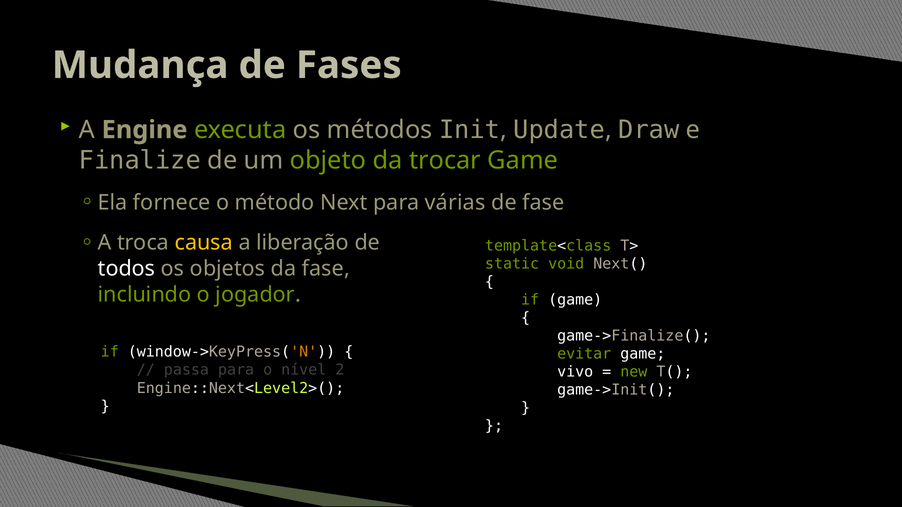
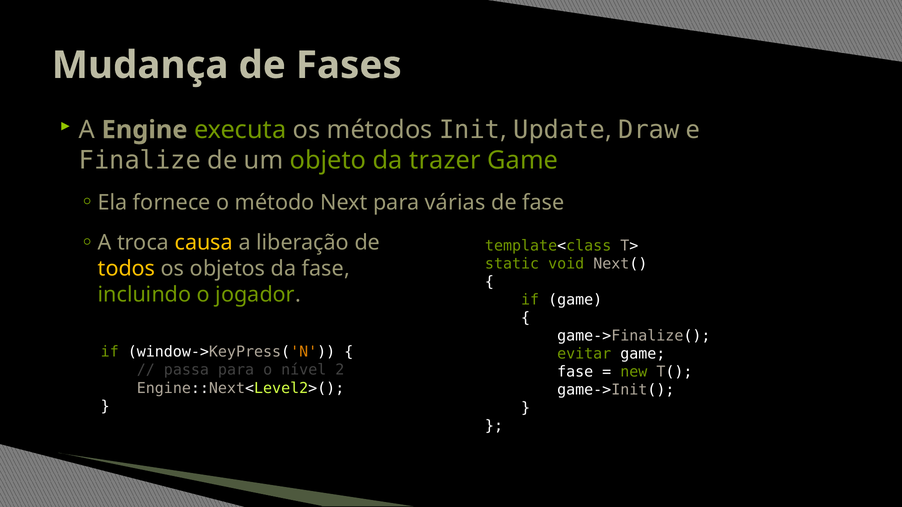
trocar: trocar -> trazer (445, 160)
todos colour: white -> yellow (127, 269)
vivo: vivo -> fase (575, 372)
